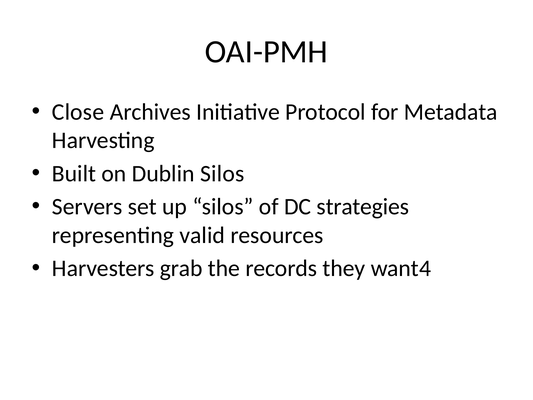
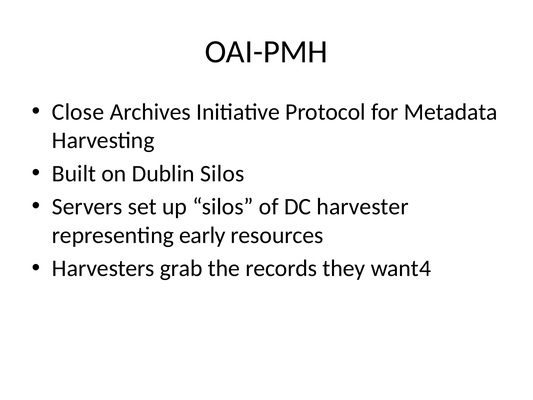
strategies: strategies -> harvester (363, 207)
valid: valid -> early (202, 235)
